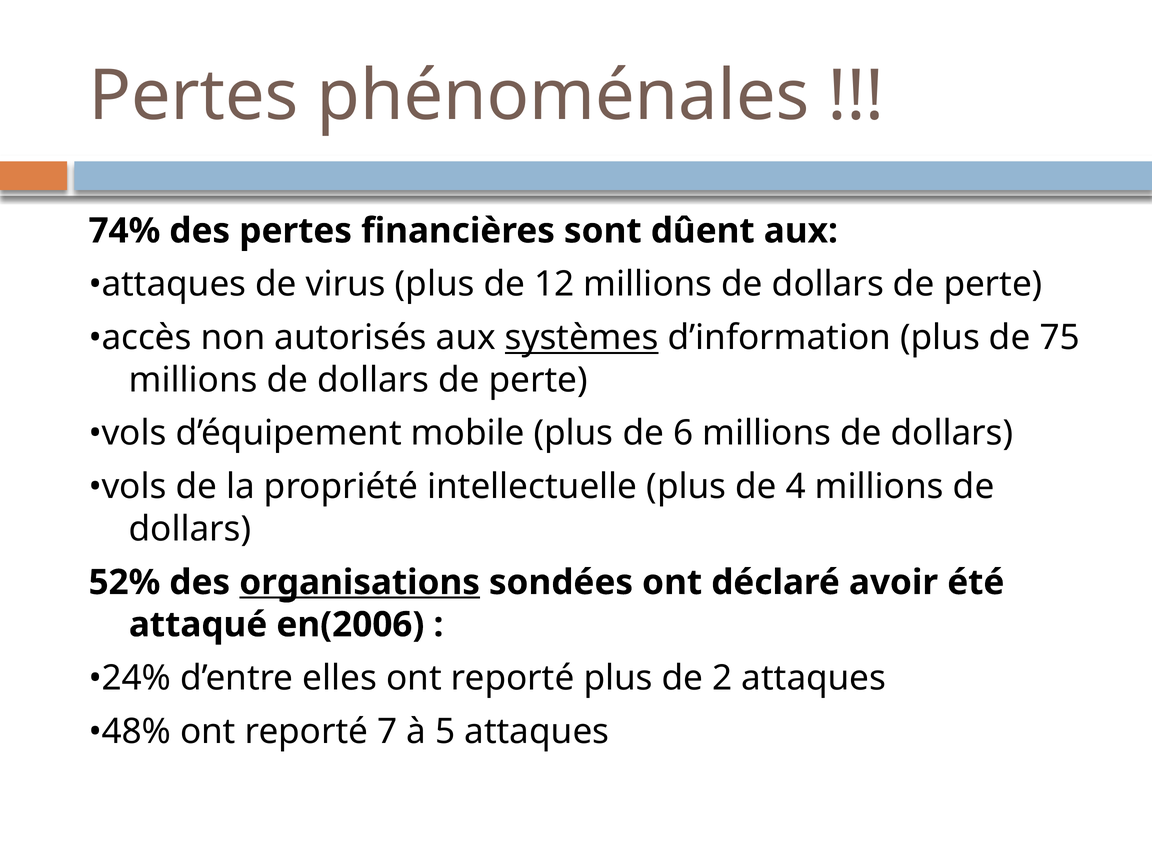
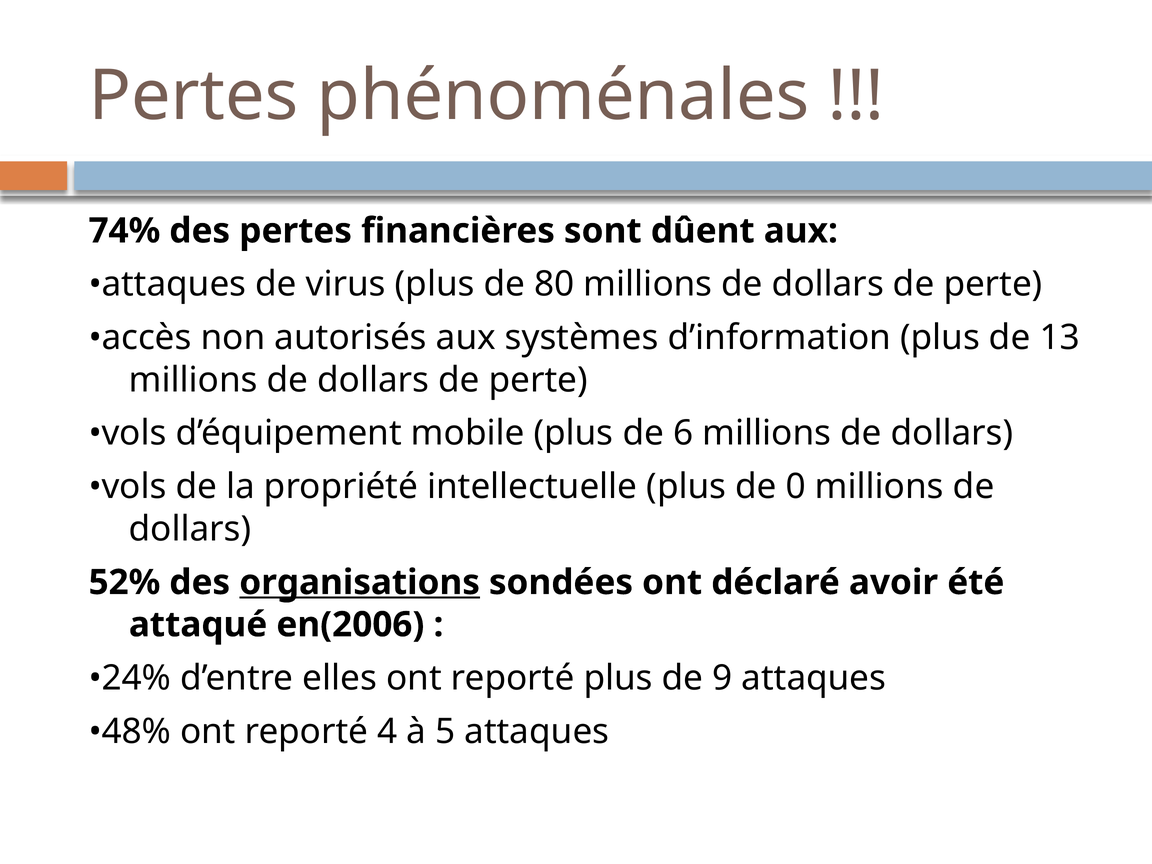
12: 12 -> 80 (554, 284)
systèmes underline: present -> none (582, 338)
75: 75 -> 13 (1060, 338)
4: 4 -> 0 (796, 487)
2: 2 -> 9 (722, 678)
7: 7 -> 4 (387, 732)
